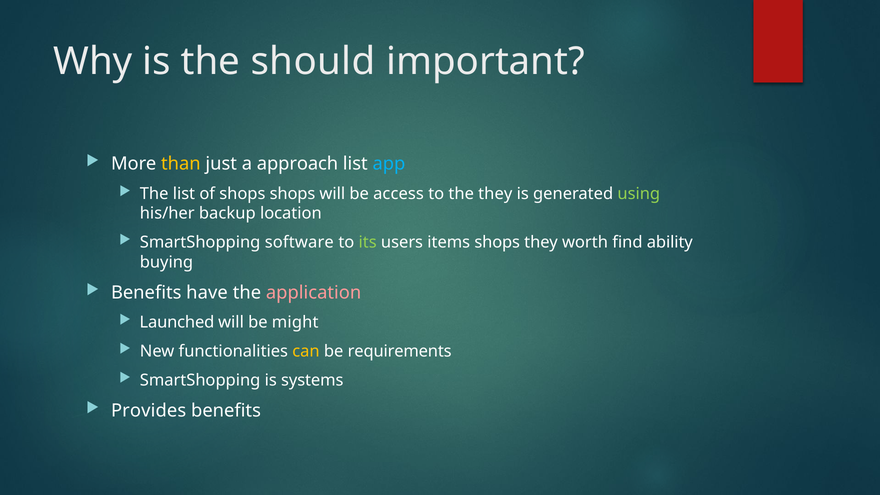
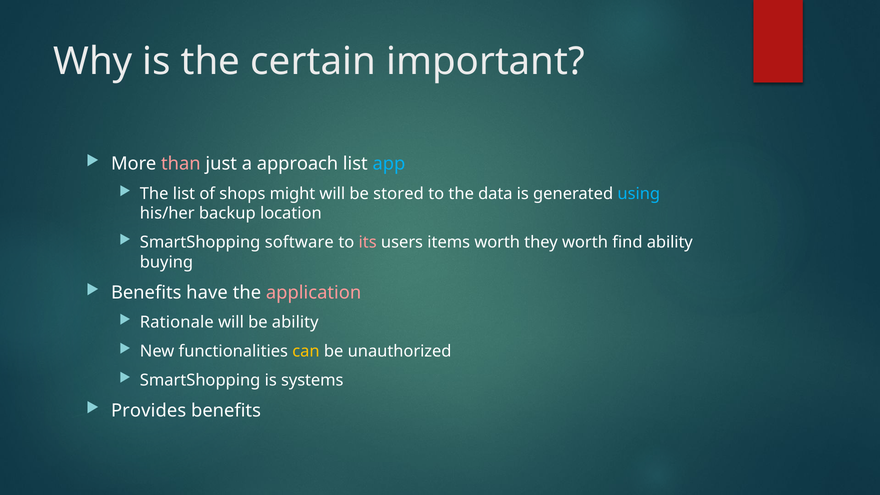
should: should -> certain (313, 62)
than colour: yellow -> pink (181, 164)
shops shops: shops -> might (292, 194)
access: access -> stored (399, 194)
the they: they -> data (495, 194)
using colour: light green -> light blue (639, 194)
its colour: light green -> pink (368, 242)
items shops: shops -> worth (497, 242)
Launched: Launched -> Rationale (177, 322)
be might: might -> ability (295, 322)
requirements: requirements -> unauthorized (400, 351)
